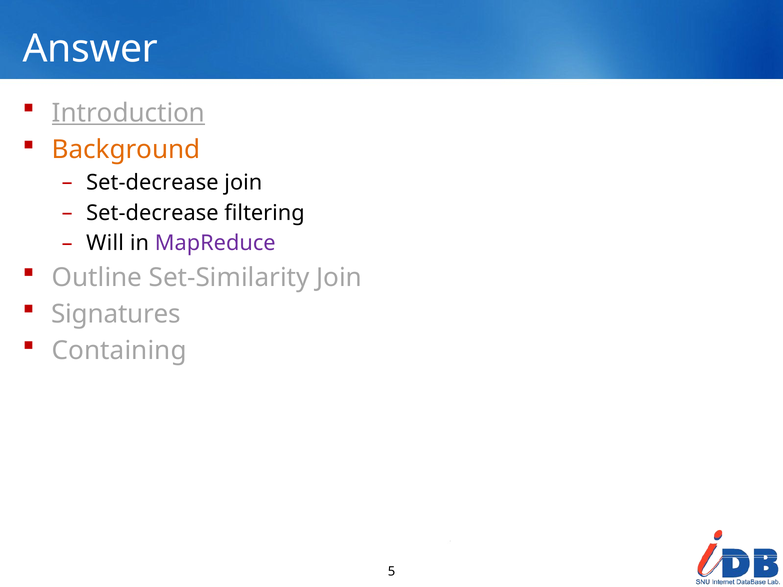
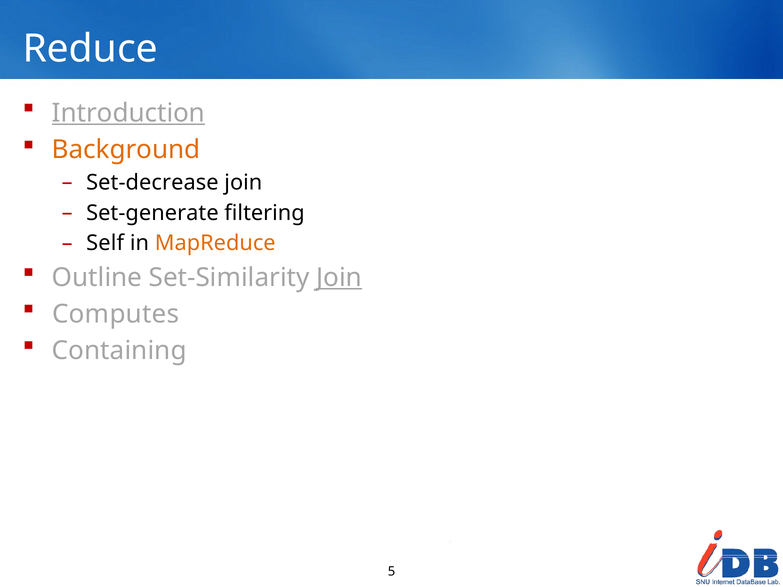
Answer: Answer -> Reduce (90, 49)
Set-decrease: Set-decrease -> Set-generate (152, 213)
Will: Will -> Self (105, 243)
MapReduce colour: purple -> orange (215, 243)
Join underline: none -> present (339, 278)
Signatures: Signatures -> Computes (116, 314)
